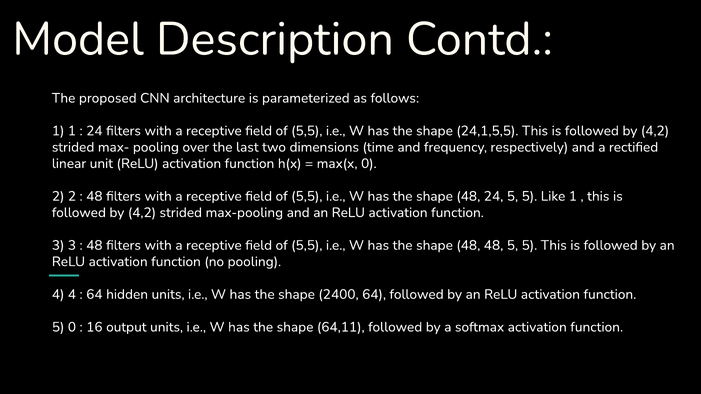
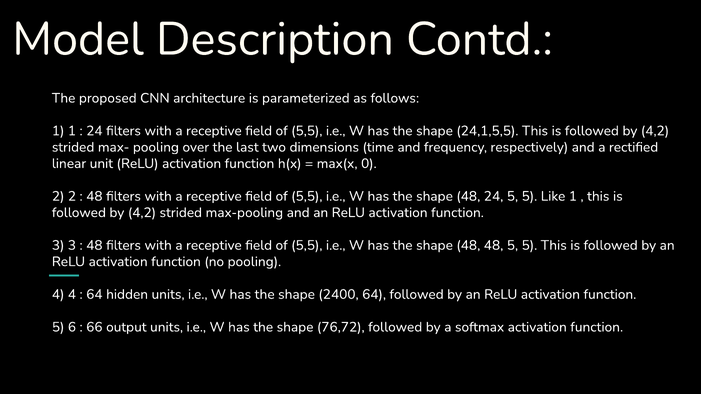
5 0: 0 -> 6 (72, 327)
16: 16 -> 66 (94, 327)
64,11: 64,11 -> 76,72 (341, 327)
